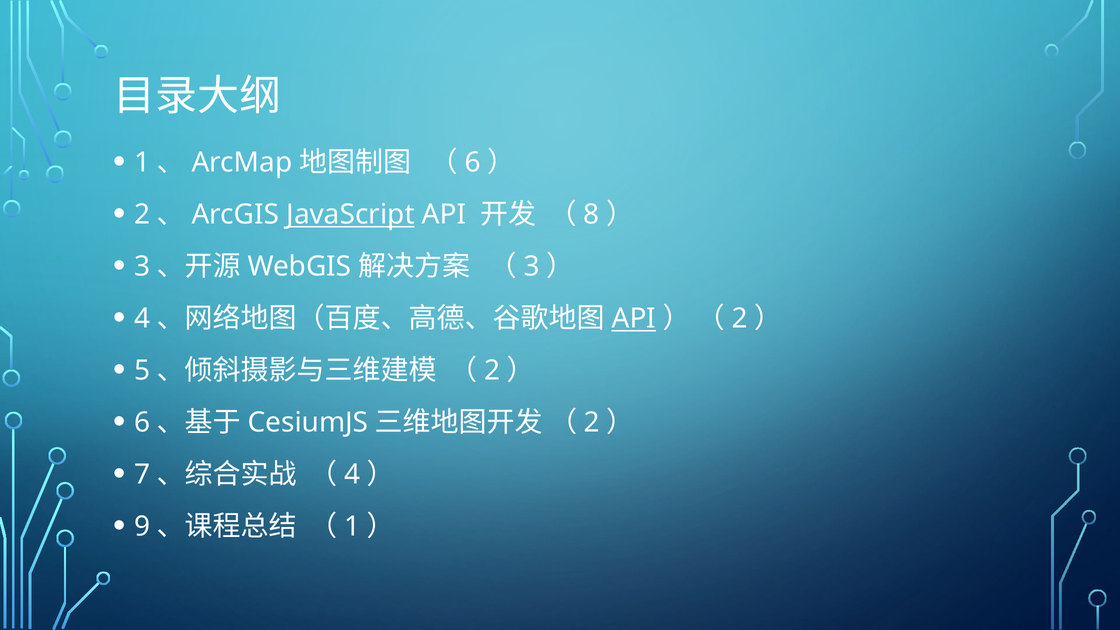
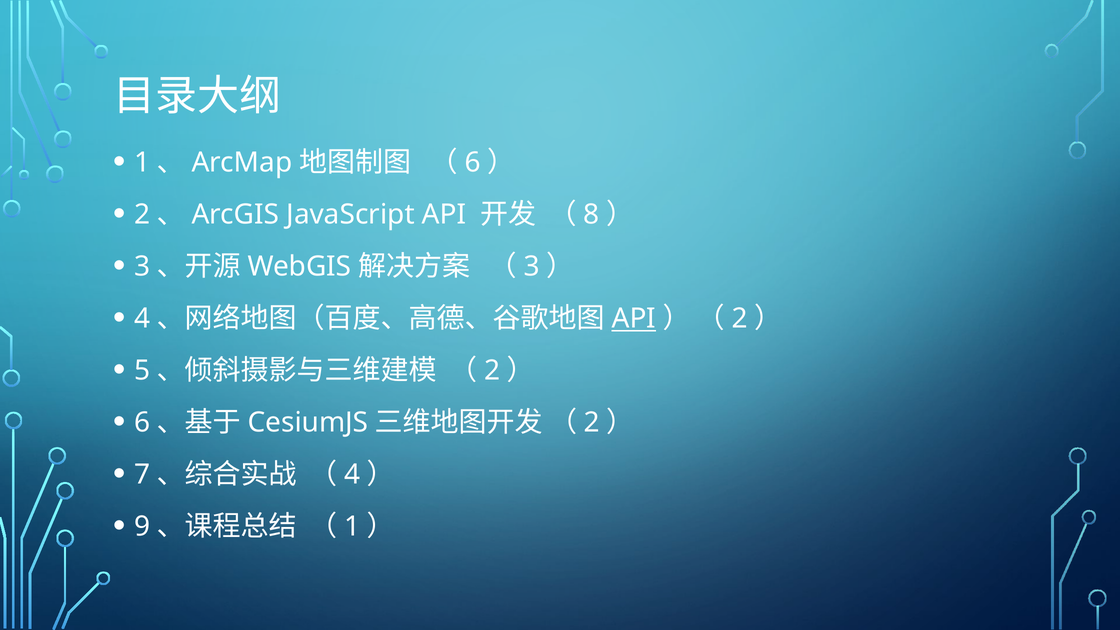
JavaScript underline: present -> none (351, 215)
